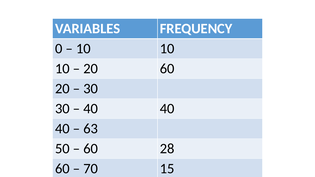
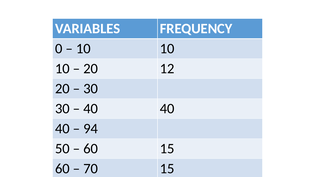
20 60: 60 -> 12 (167, 69)
63: 63 -> 94 (91, 129)
60 28: 28 -> 15 (167, 149)
